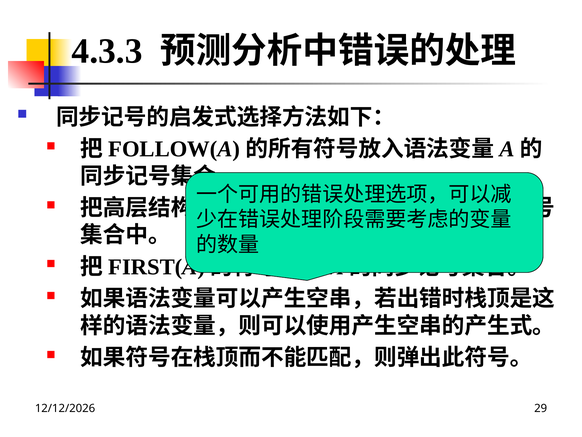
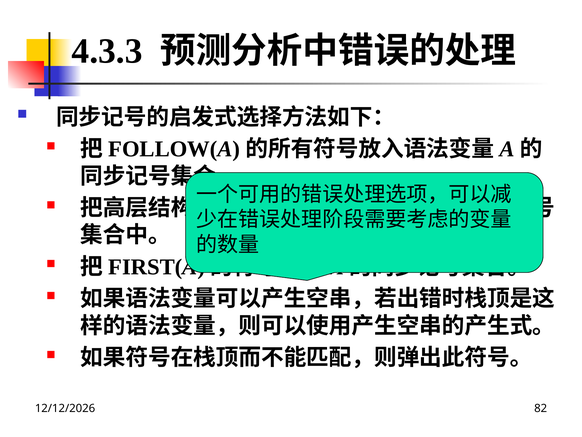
29: 29 -> 82 (541, 408)
